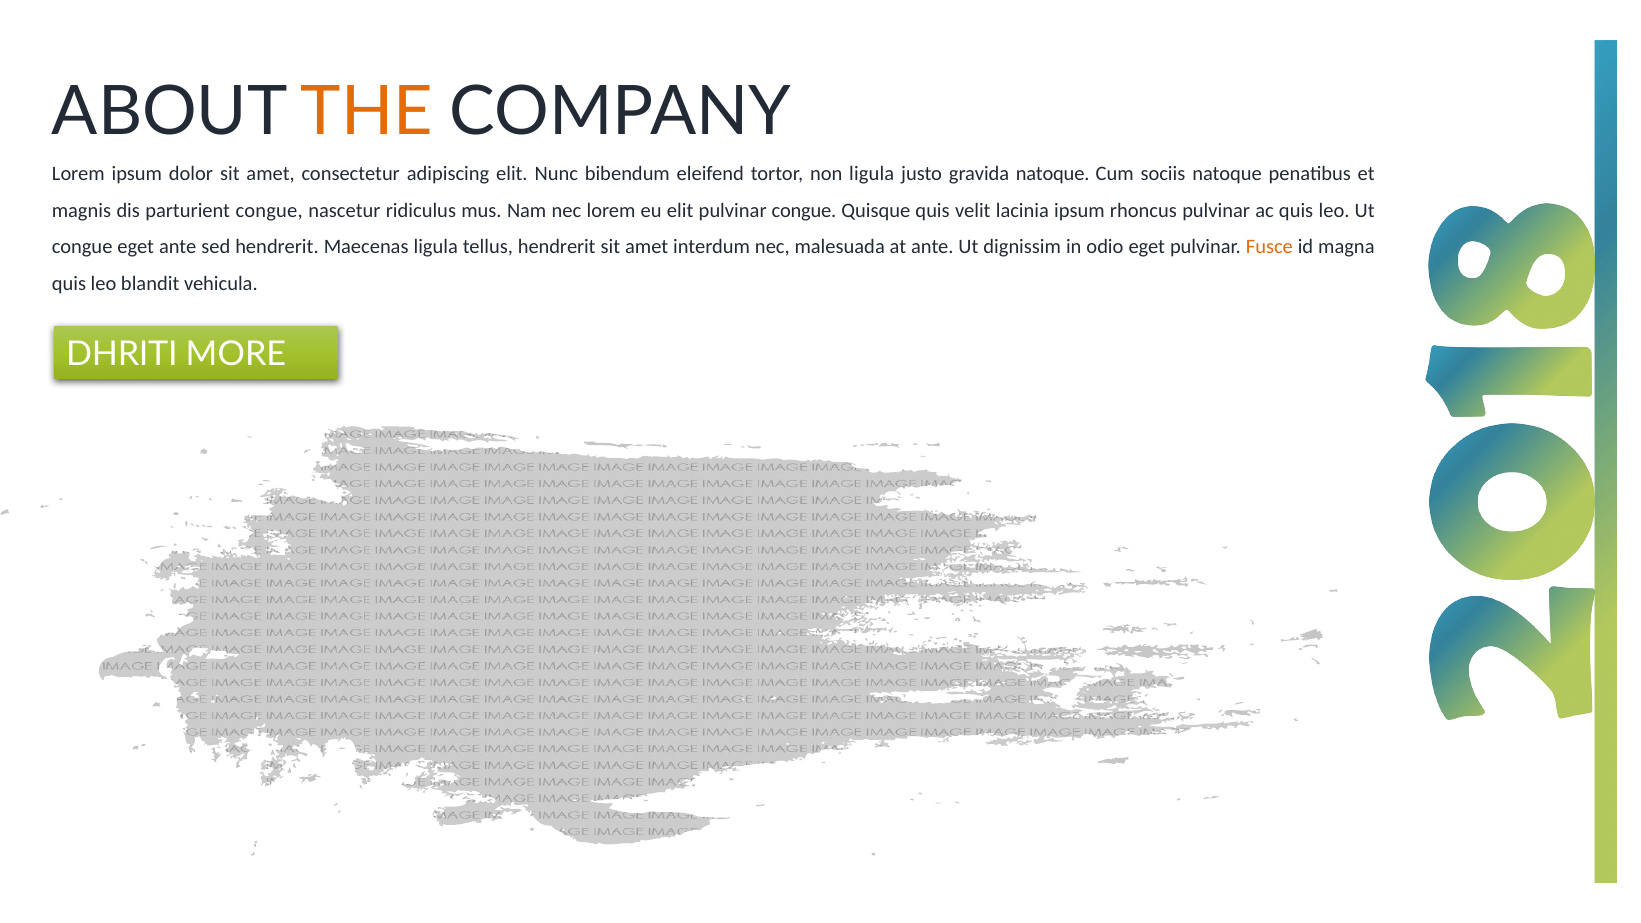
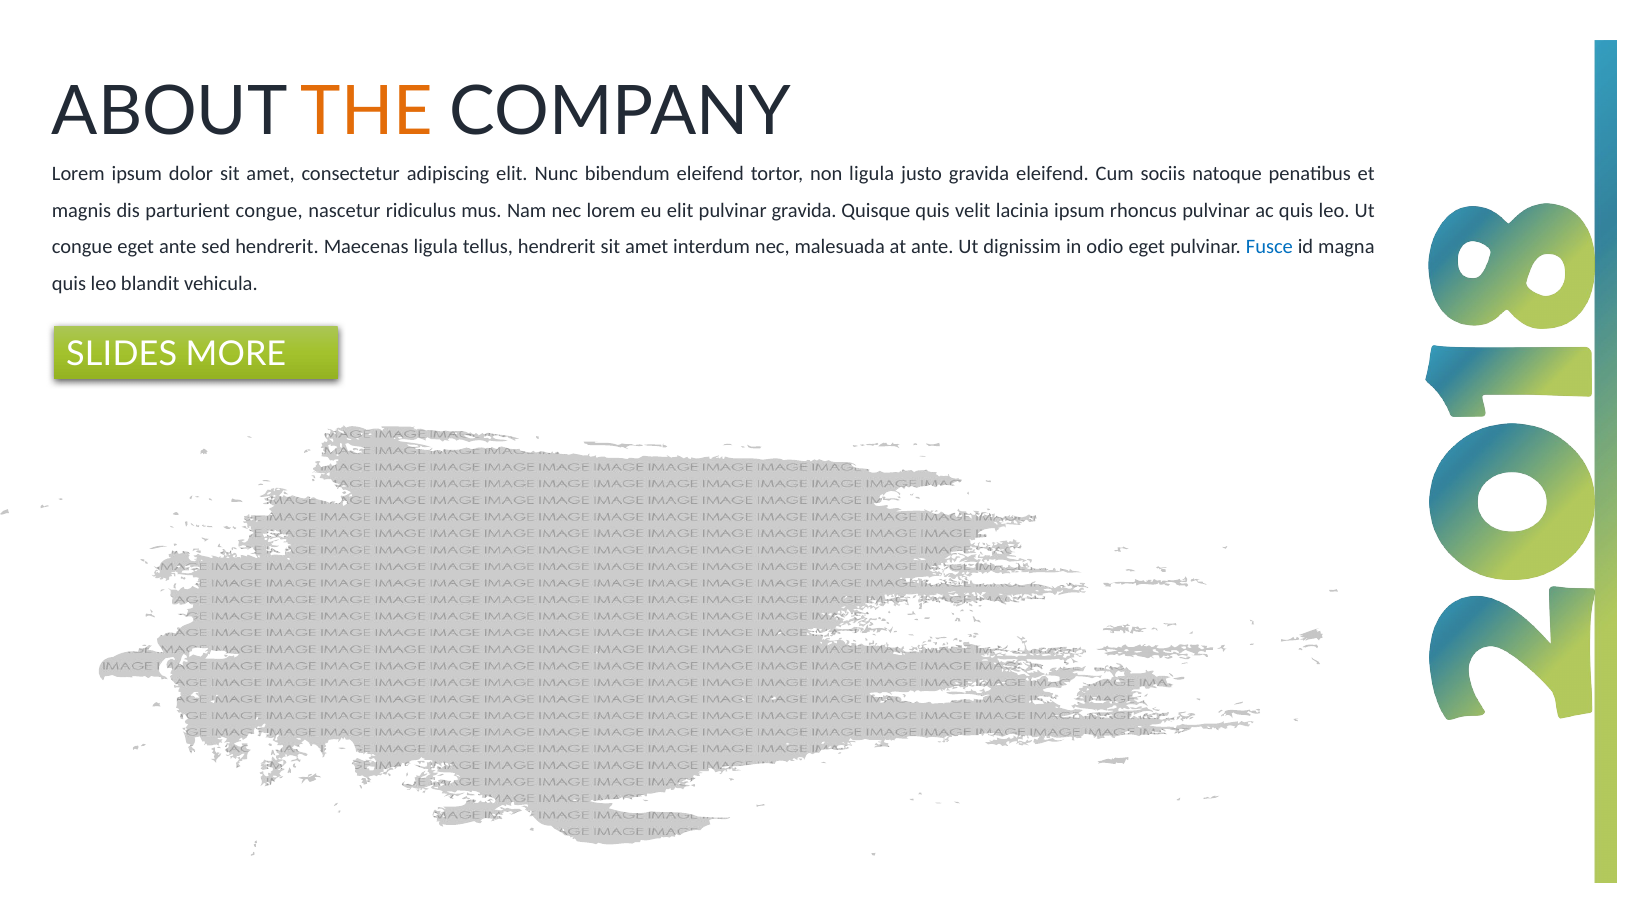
gravida natoque: natoque -> eleifend (1053, 173)
pulvinar congue: congue -> gravida (804, 210)
Fusce colour: orange -> blue (1269, 247)
DHRITI: DHRITI -> SLIDES (122, 355)
